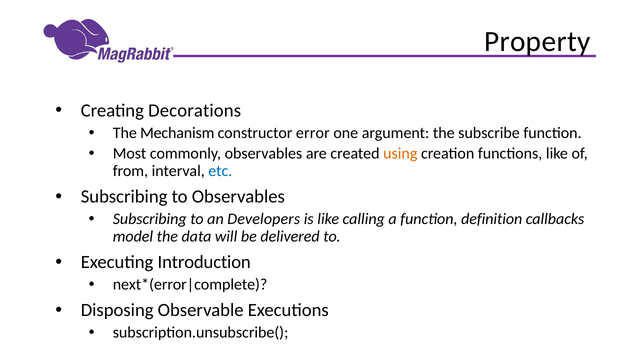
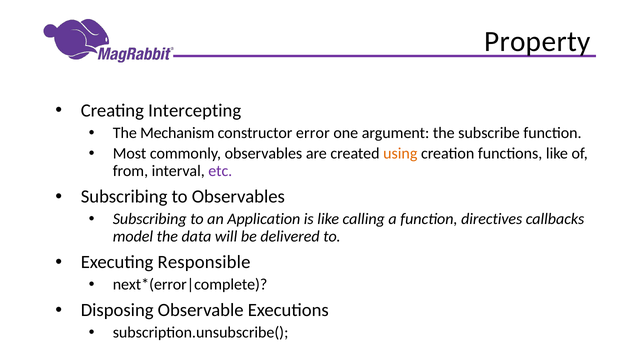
Decorations: Decorations -> Intercepting (195, 111)
etc colour: blue -> purple (220, 171)
Developers: Developers -> Application (264, 219)
definition: definition -> directives (492, 219)
Introduction: Introduction -> Responsible (204, 262)
